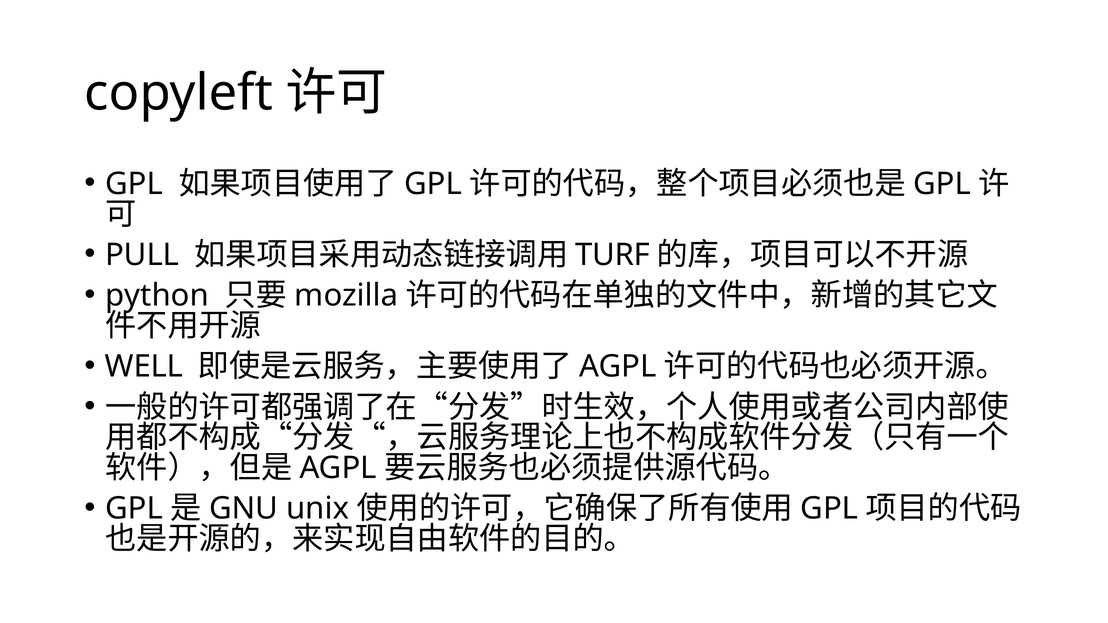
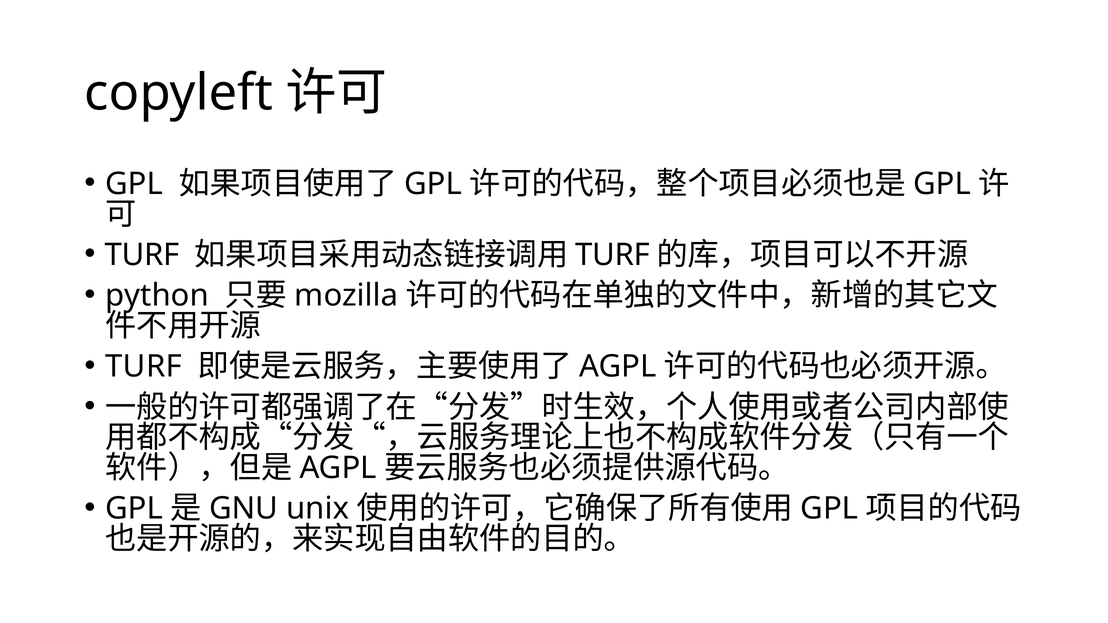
PULL: PULL -> TURF (142, 255)
WELL: WELL -> TURF (144, 367)
